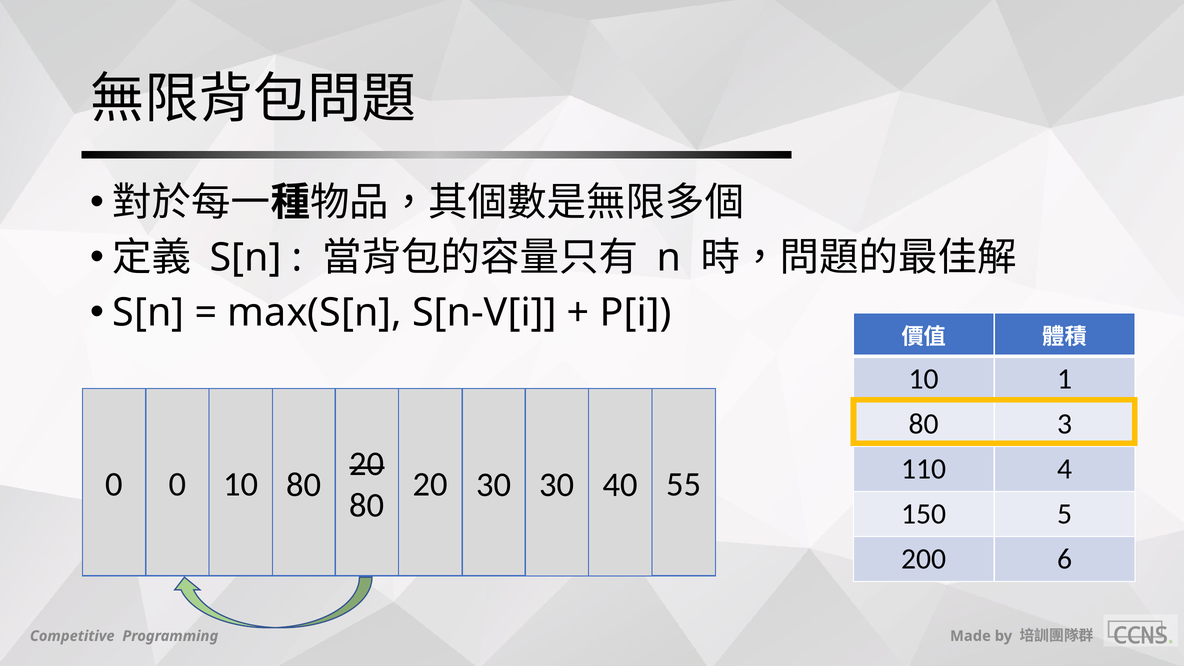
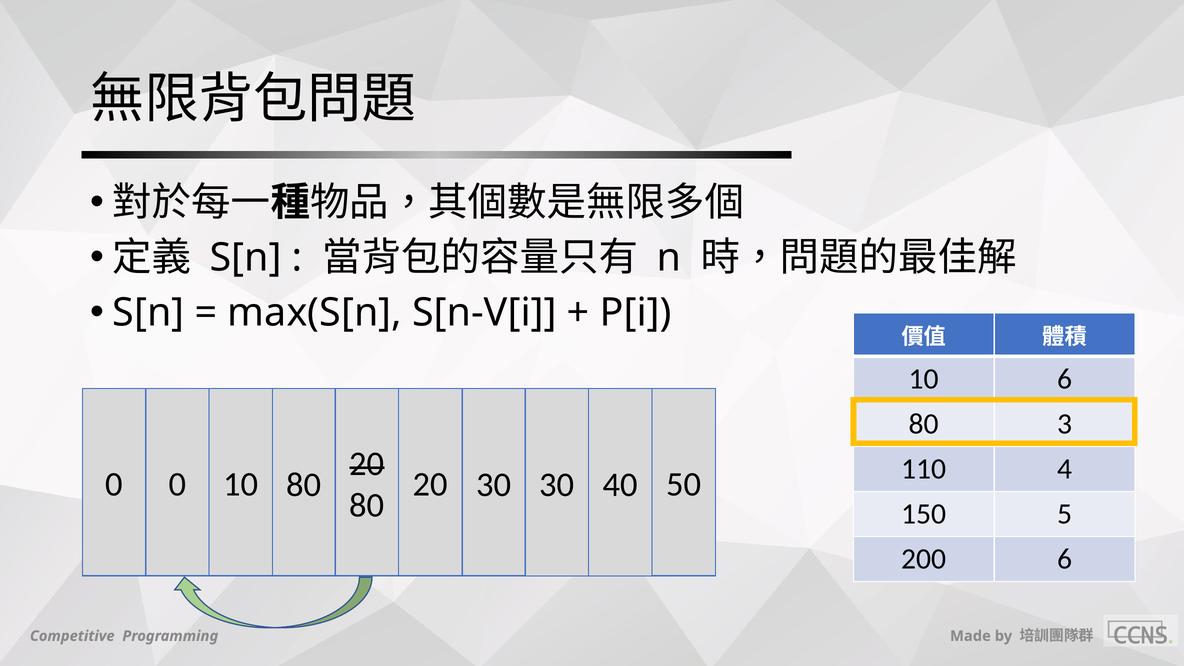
10 1: 1 -> 6 (1065, 379)
55: 55 -> 50 (684, 484)
